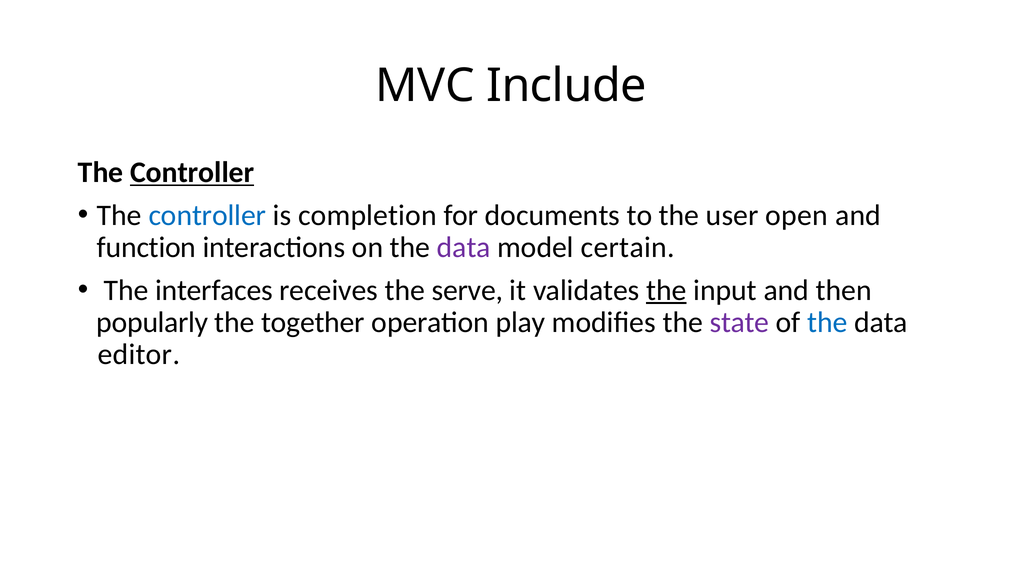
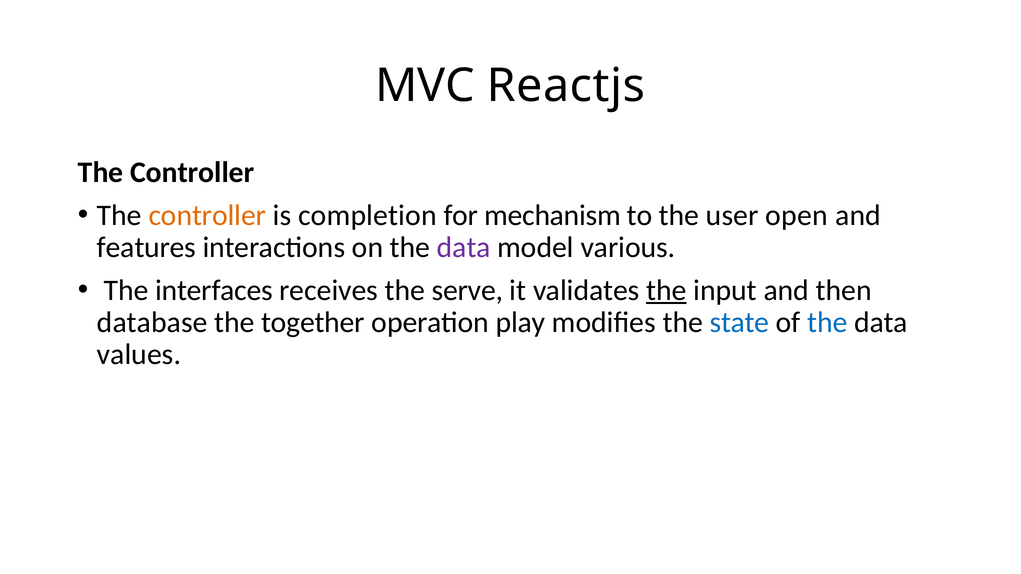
Include: Include -> Reactjs (566, 86)
Controller underline: present -> none (192, 173)
controller colour: blue -> orange (207, 215)
documents: documents -> mechanism (553, 215)
function: function -> features (147, 248)
certain: certain -> various (628, 248)
popularly: popularly -> database (152, 323)
state colour: purple -> blue (739, 323)
editor: editor -> values (139, 355)
